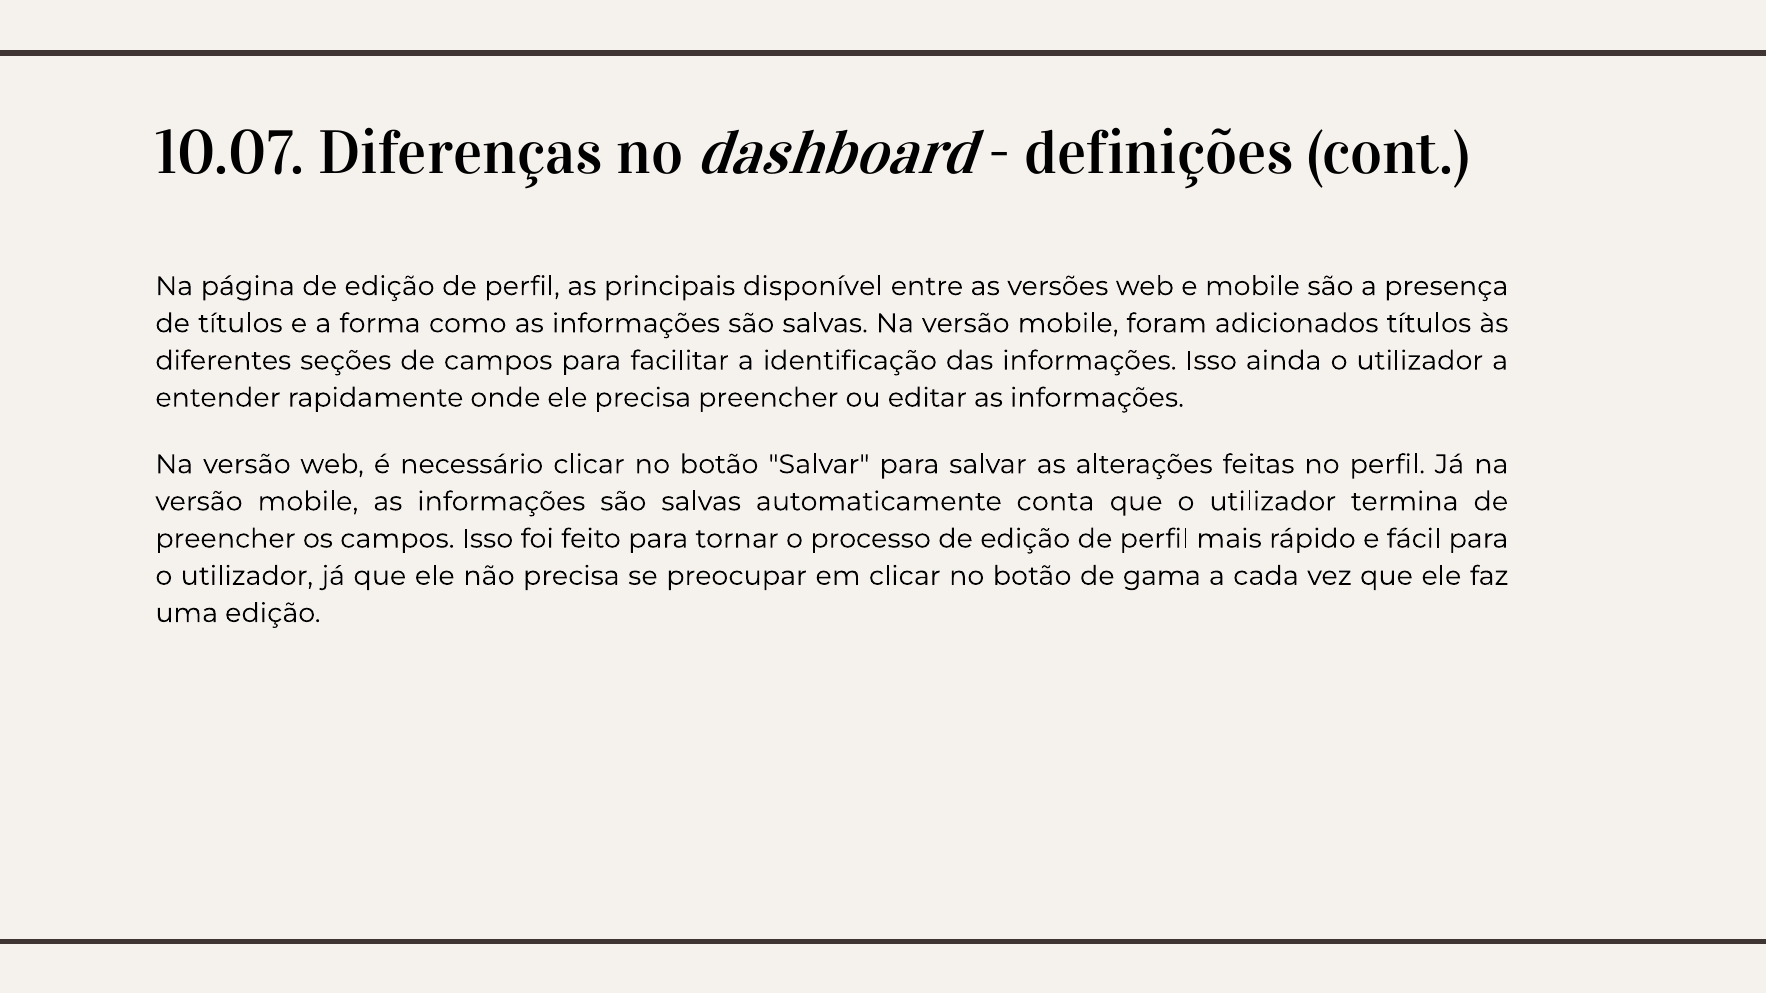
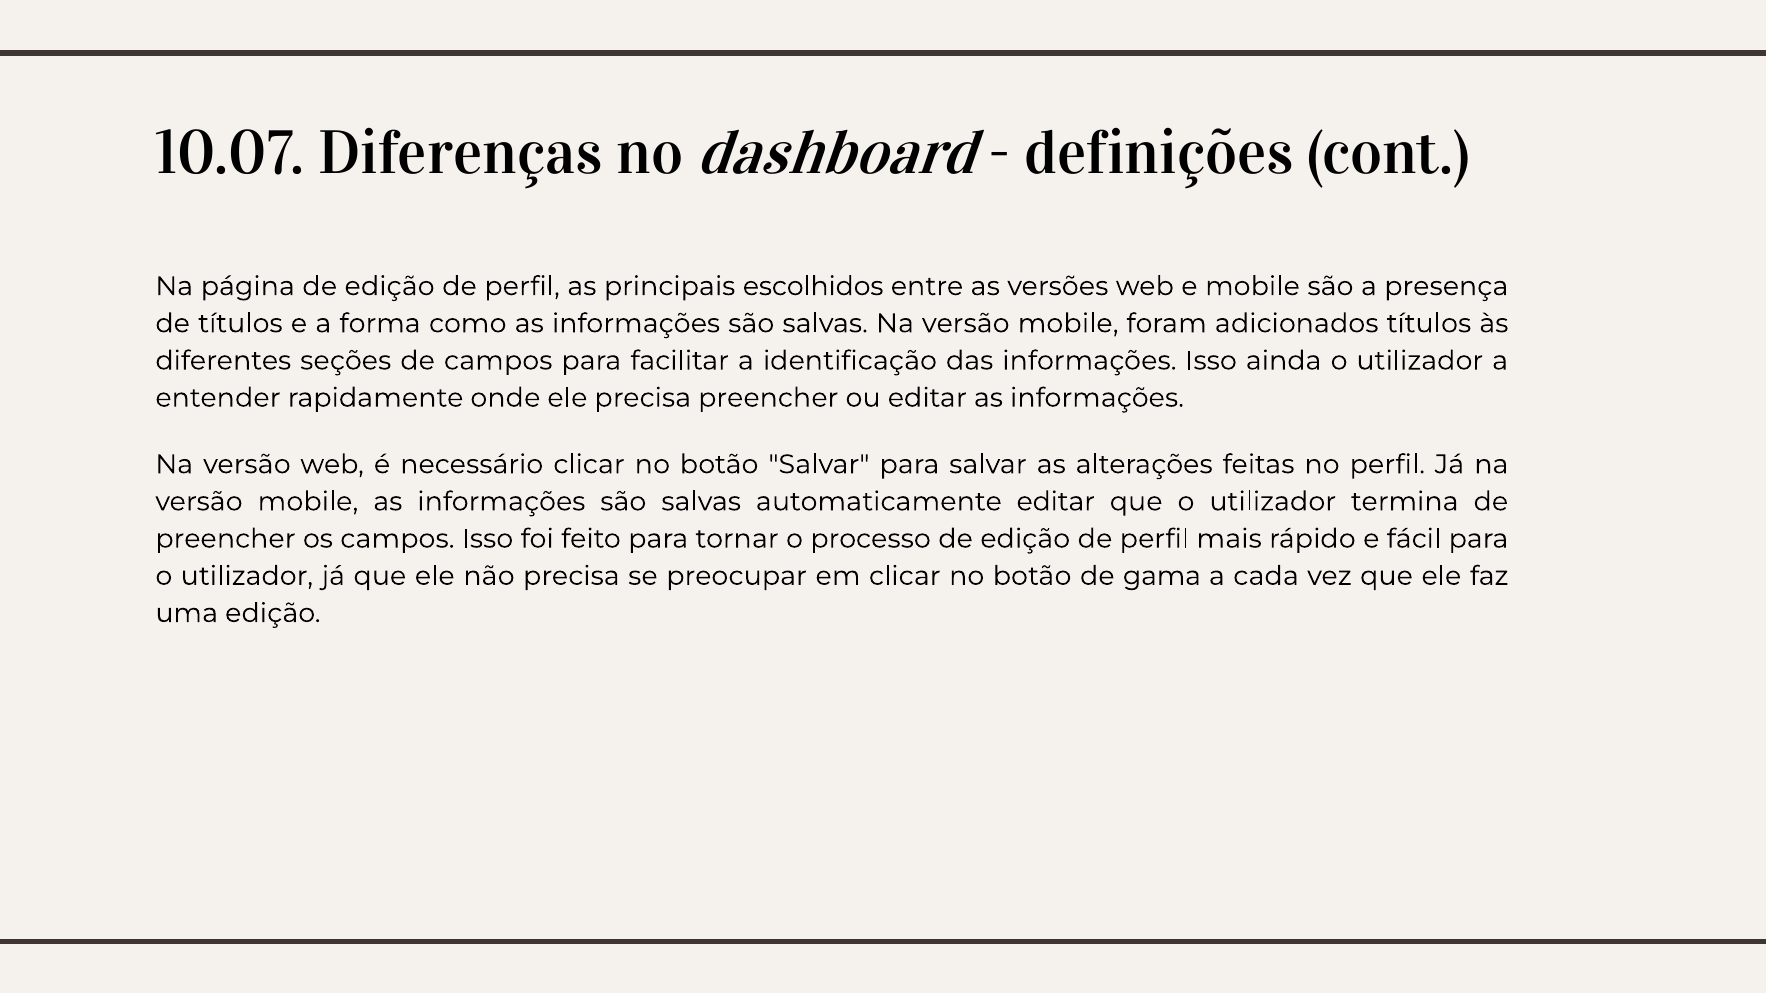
disponível: disponível -> escolhidos (813, 286)
automaticamente conta: conta -> editar (1056, 502)
